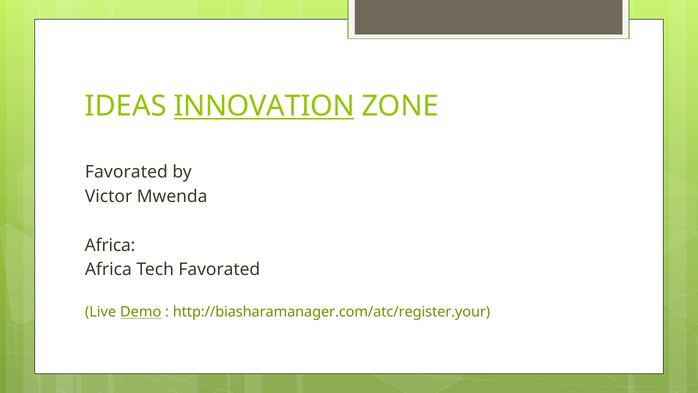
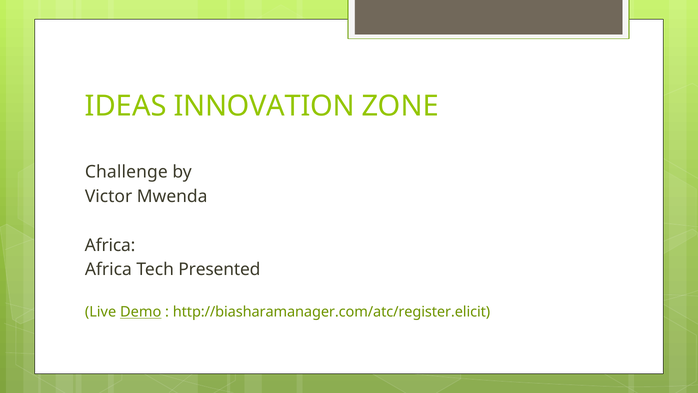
INNOVATION underline: present -> none (264, 106)
Favorated: Favorated -> Challenge (126, 172)
Tech Favorated: Favorated -> Presented (219, 269)
http://biasharamanager.com/atc/register.your: http://biasharamanager.com/atc/register.your -> http://biasharamanager.com/atc/register.elicit (332, 312)
